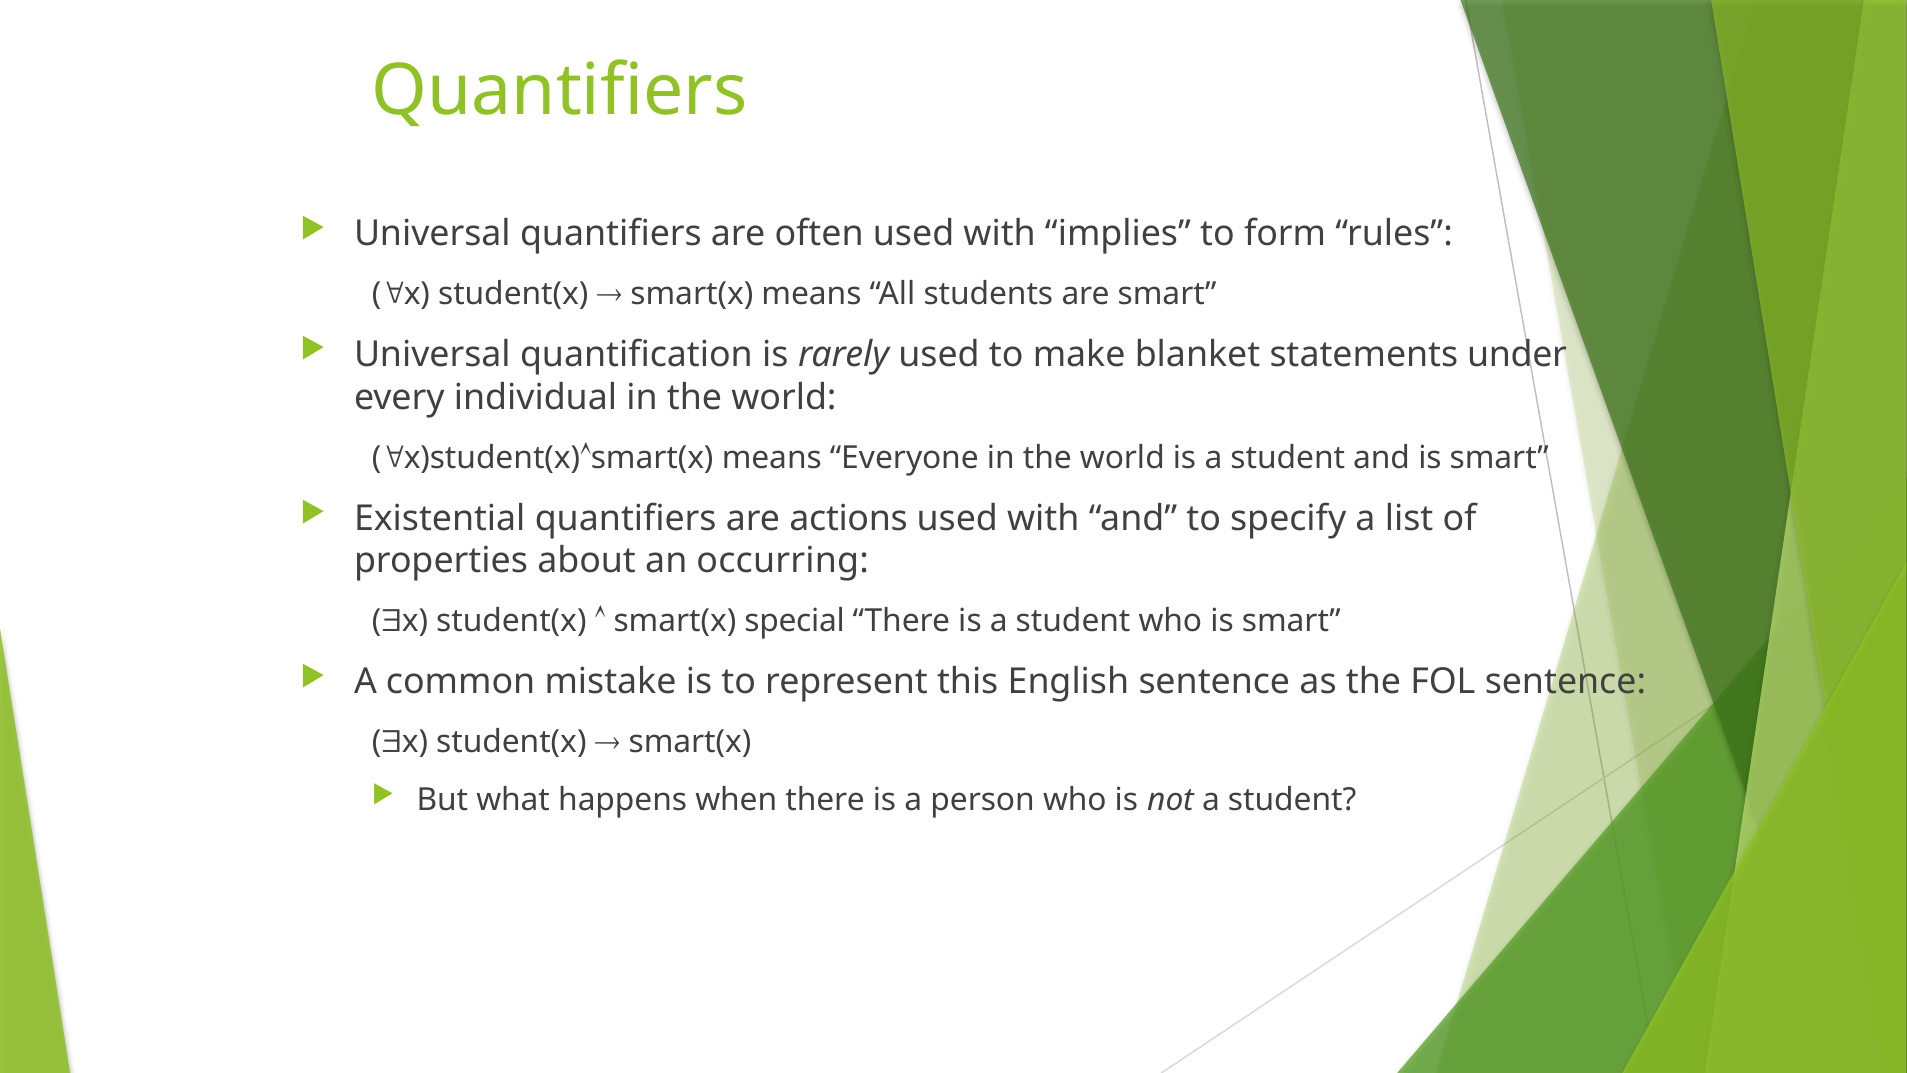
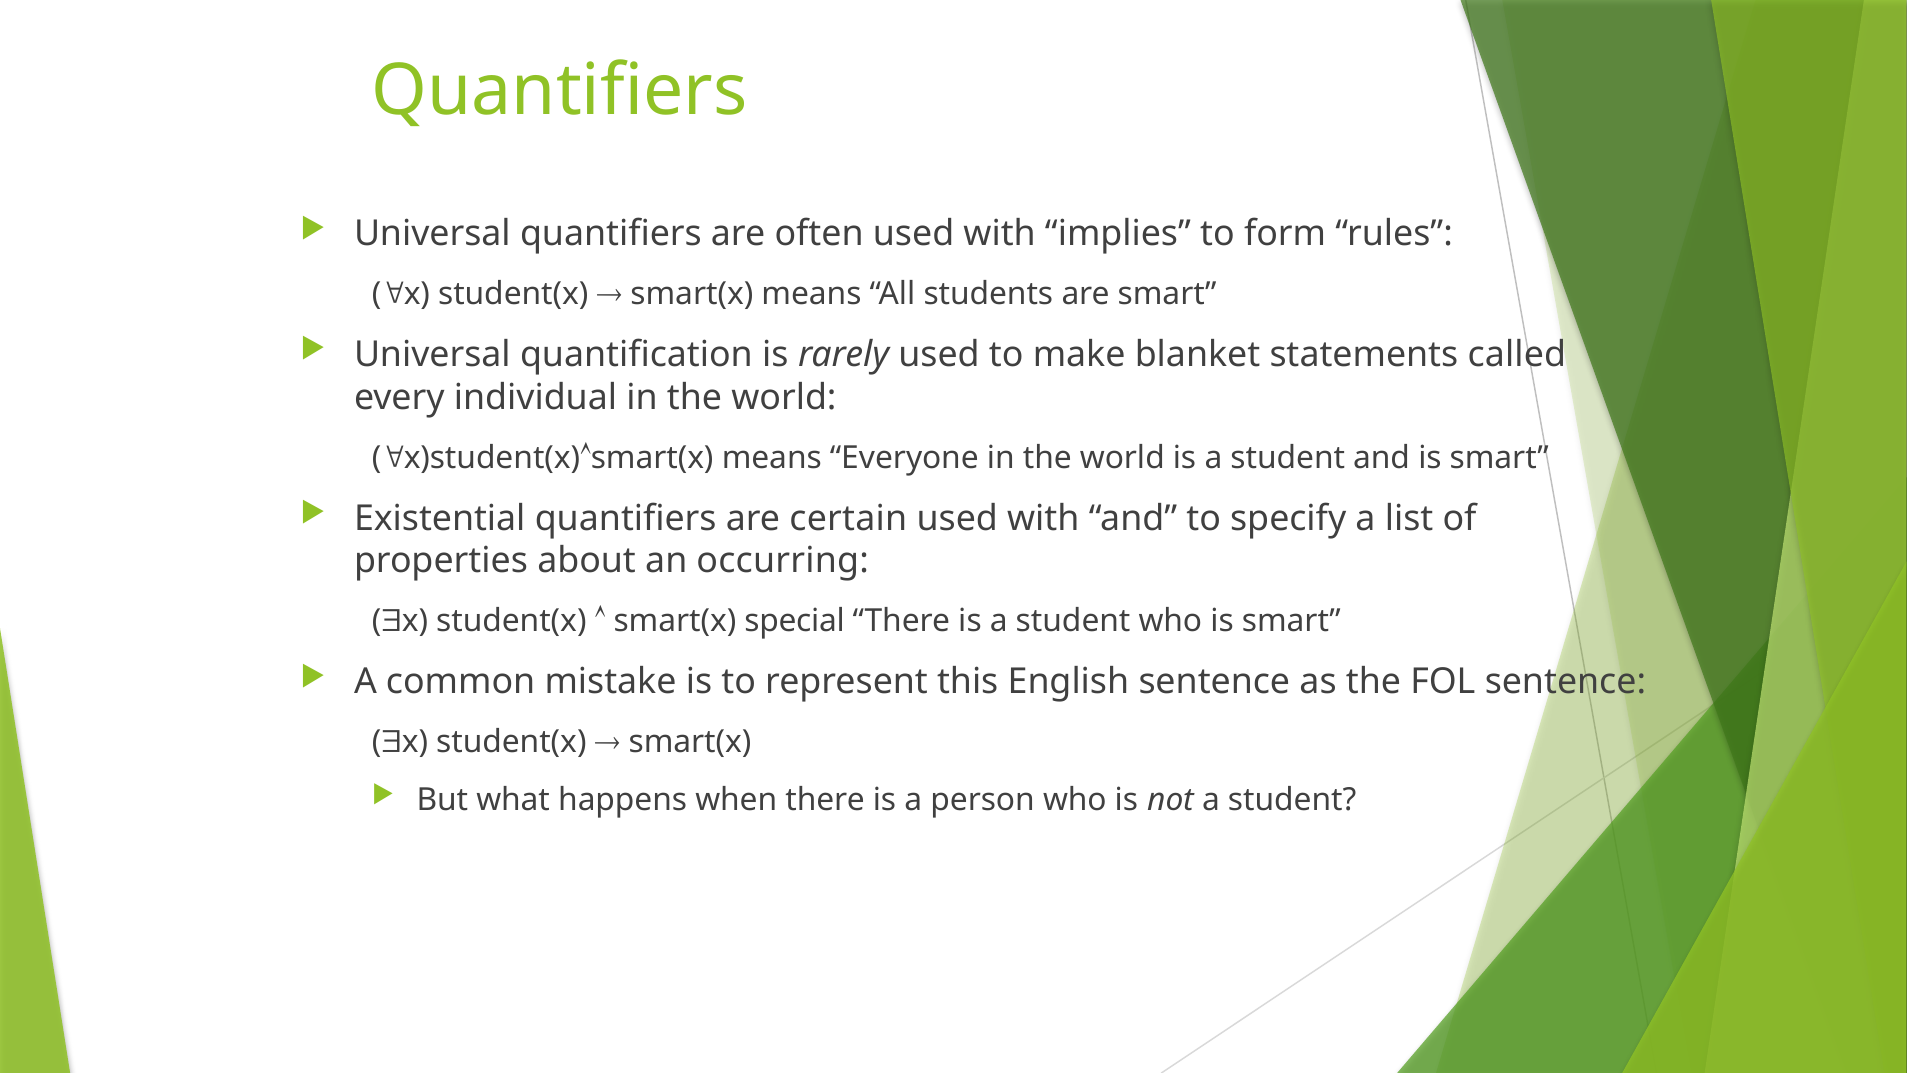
under: under -> called (1517, 354)
actions: actions -> certain (848, 518)
